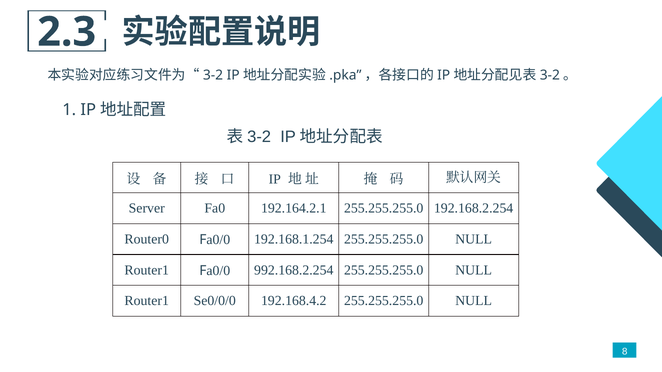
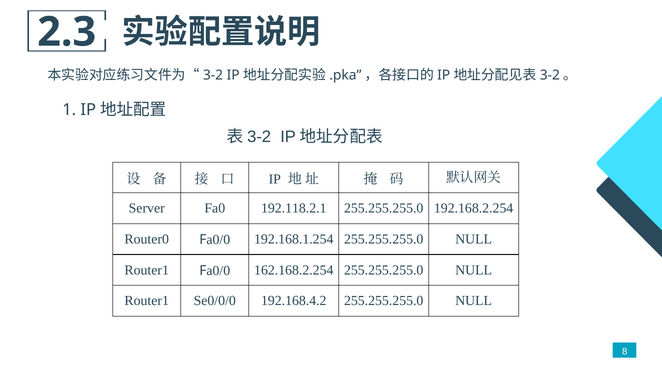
192.164.2.1: 192.164.2.1 -> 192.118.2.1 (294, 209)
992.168.2.254: 992.168.2.254 -> 162.168.2.254 (294, 270)
